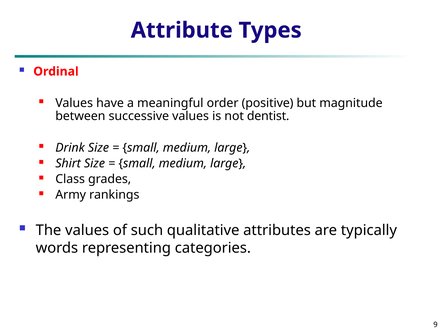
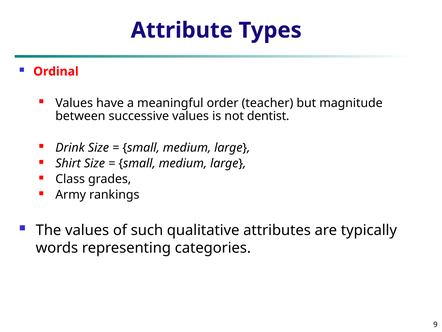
positive: positive -> teacher (268, 103)
